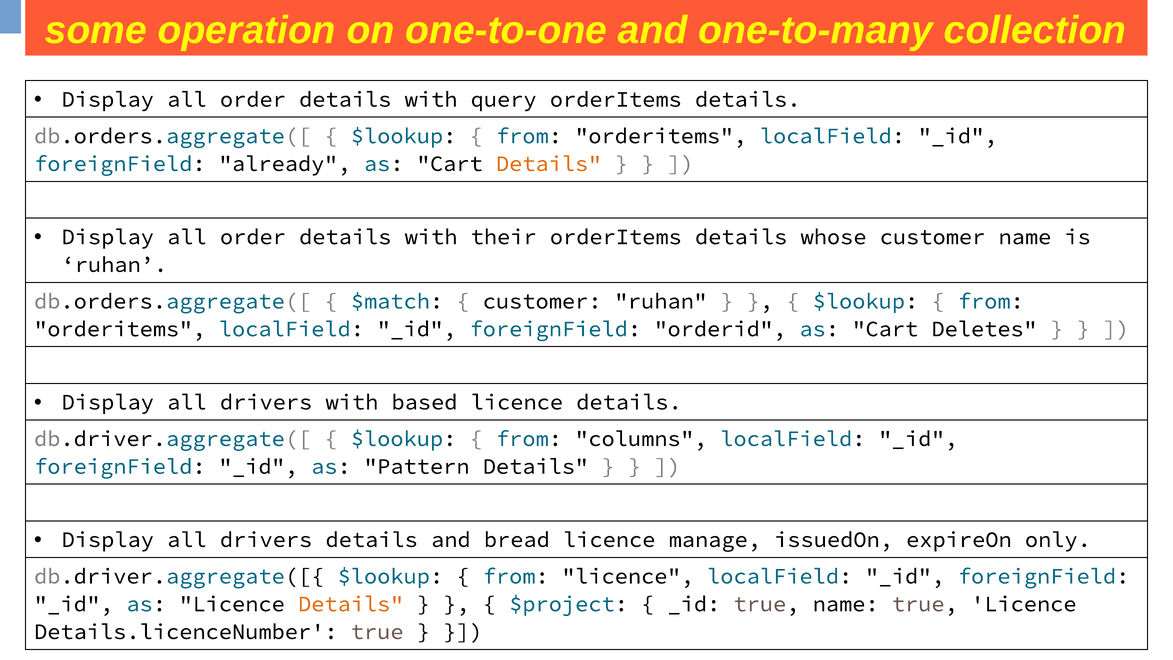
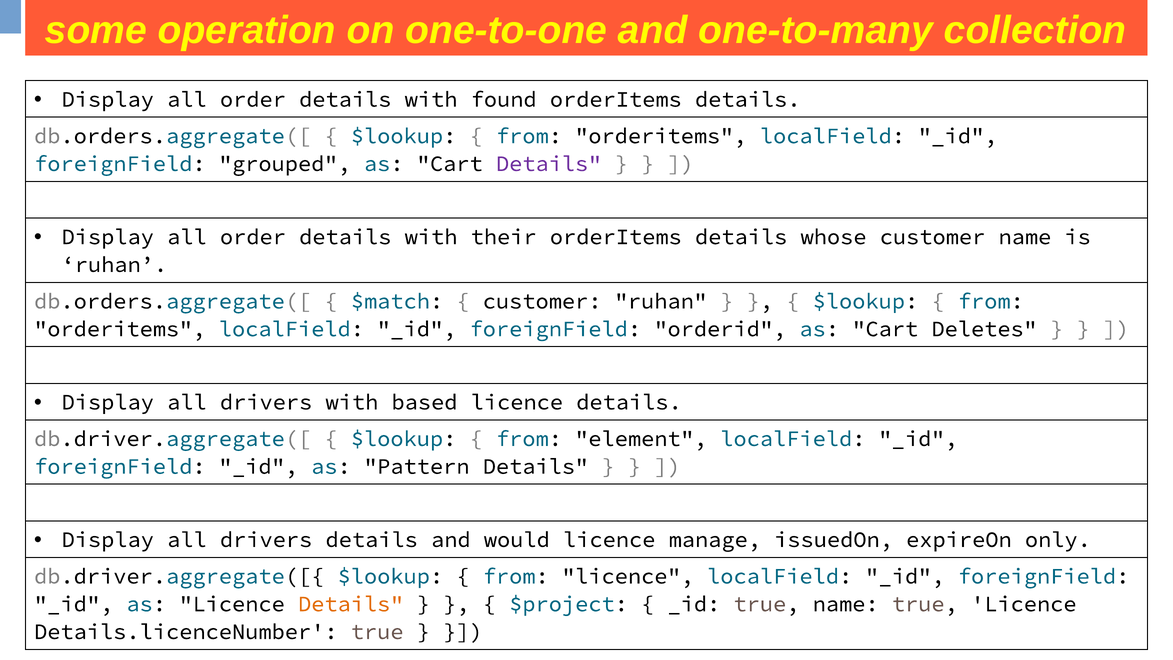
query: query -> found (504, 99)
already: already -> grouped (285, 164)
Details colour: orange -> purple (549, 164)
columns: columns -> element (641, 439)
bread: bread -> would (517, 539)
